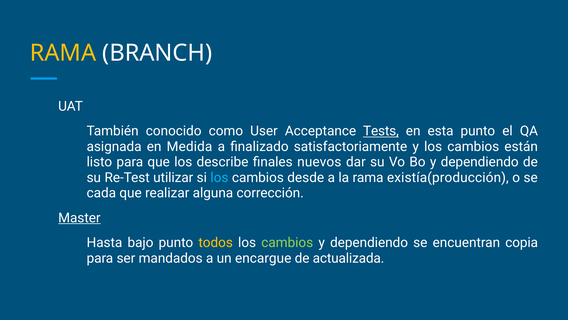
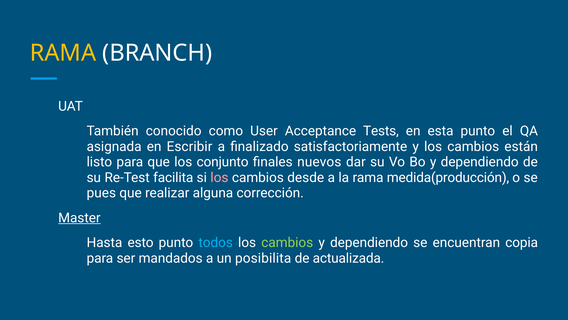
Tests underline: present -> none (381, 131)
Medida: Medida -> Escribir (190, 146)
describe: describe -> conjunto (223, 162)
utilizar: utilizar -> facilita (173, 177)
los colour: light blue -> pink (219, 177)
existía(producción: existía(producción -> medida(producción (448, 177)
cada: cada -> pues (101, 193)
bajo: bajo -> esto (141, 242)
todos colour: yellow -> light blue (216, 242)
encargue: encargue -> posibilita (263, 258)
